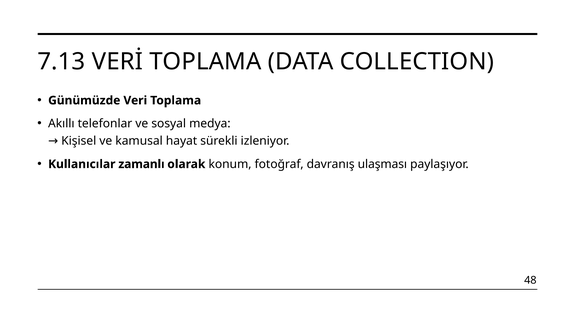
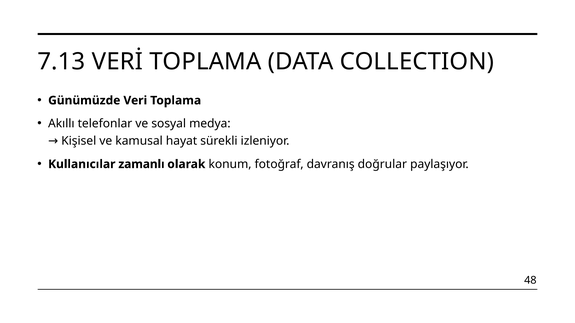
ulaşması: ulaşması -> doğrular (382, 164)
